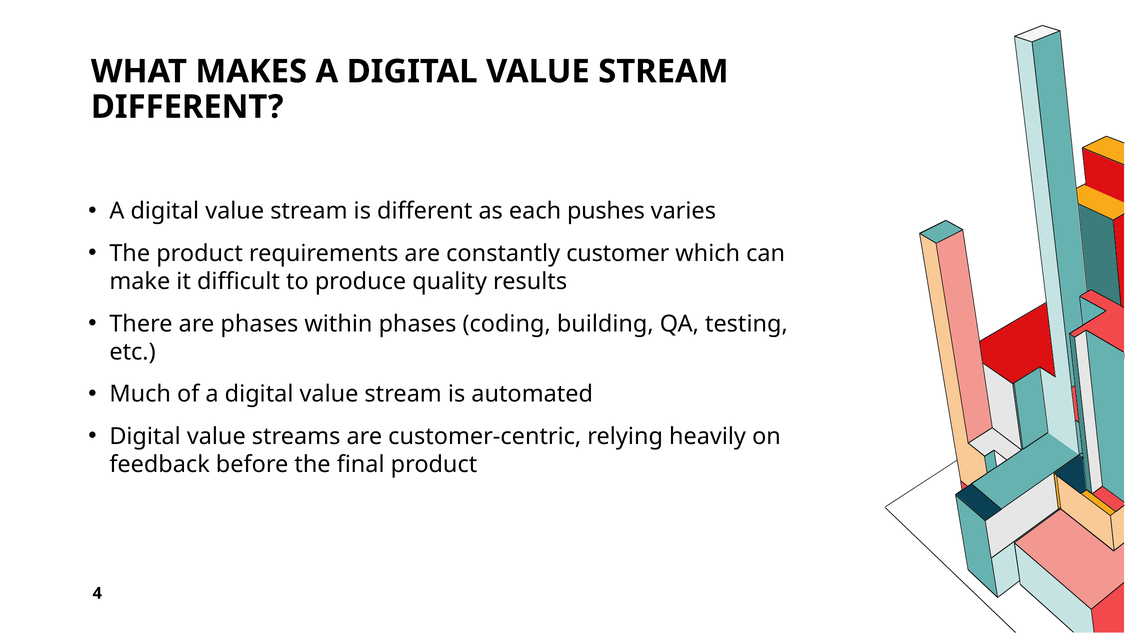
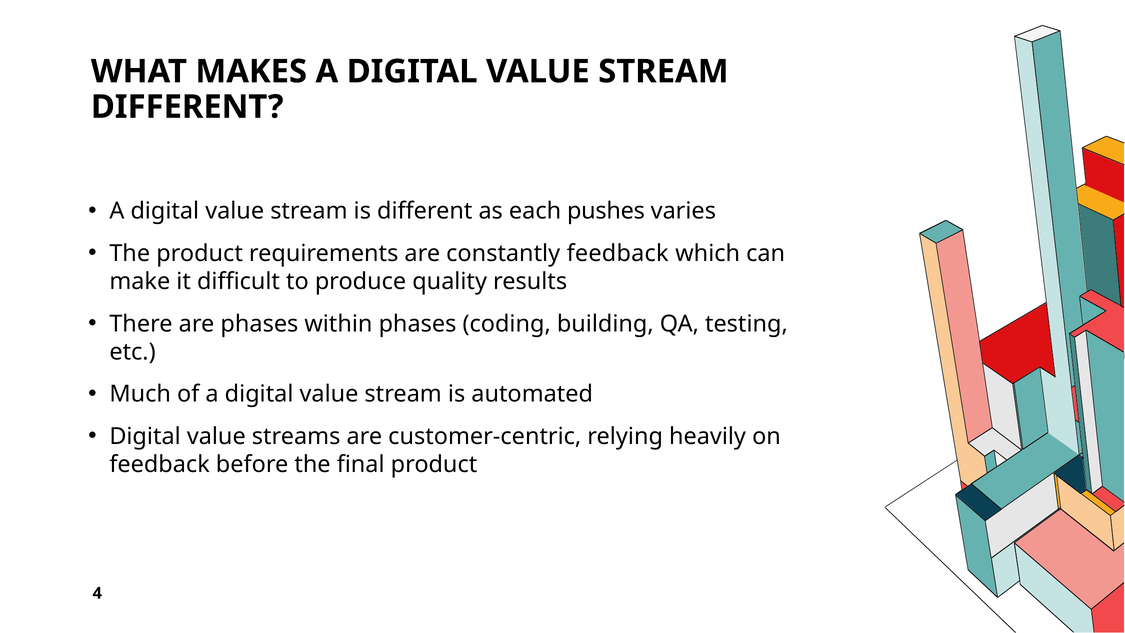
constantly customer: customer -> feedback (618, 253)
